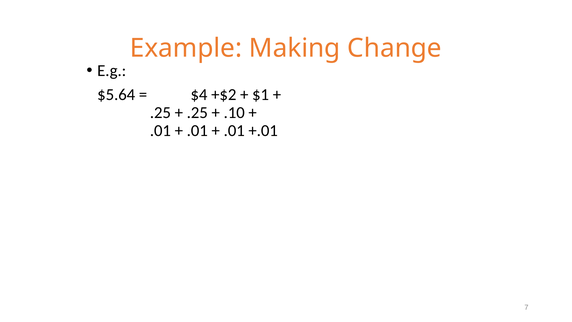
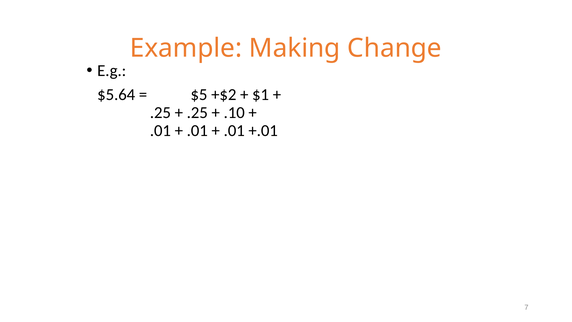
$4: $4 -> $5 (199, 95)
